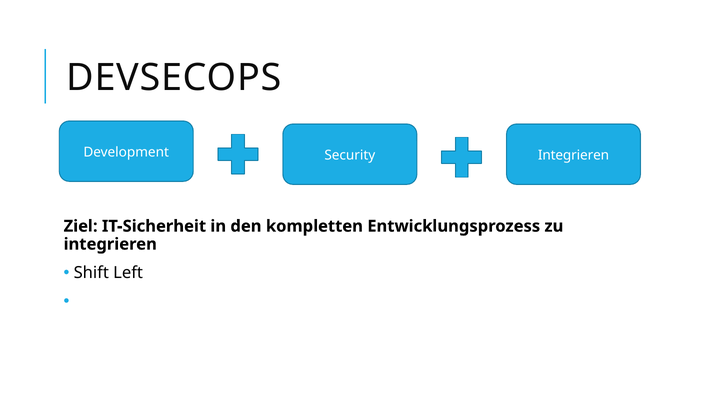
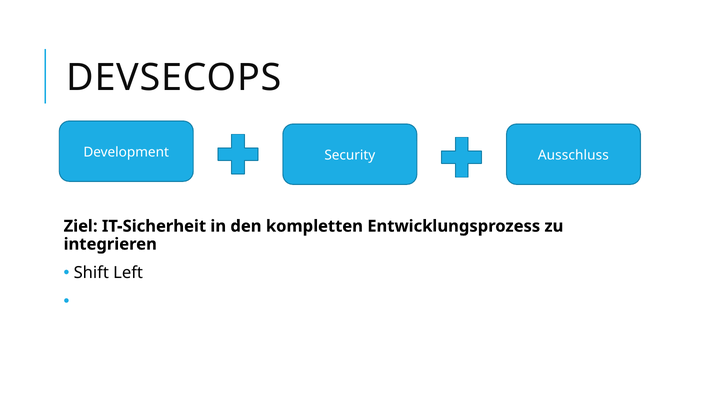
Security Integrieren: Integrieren -> Ausschluss (573, 155)
